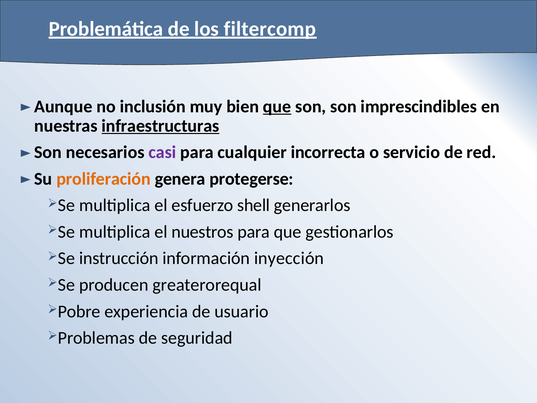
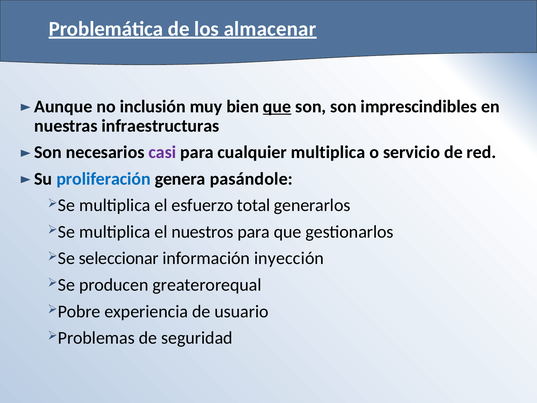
filtercomp: filtercomp -> almacenar (270, 29)
infraestructuras underline: present -> none (160, 126)
cualquier incorrecta: incorrecta -> multiplica (328, 152)
proliferación colour: orange -> blue (104, 179)
protegerse: protegerse -> pasándole (251, 179)
shell: shell -> total (254, 205)
instrucción: instrucción -> seleccionar (119, 258)
